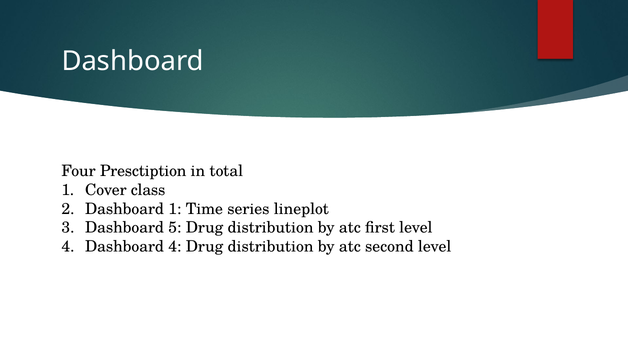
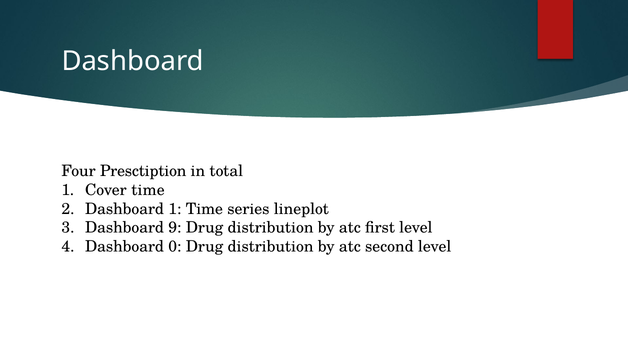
Cover class: class -> time (148, 190)
5: 5 -> 9 (175, 228)
Dashboard 4: 4 -> 0 (175, 247)
